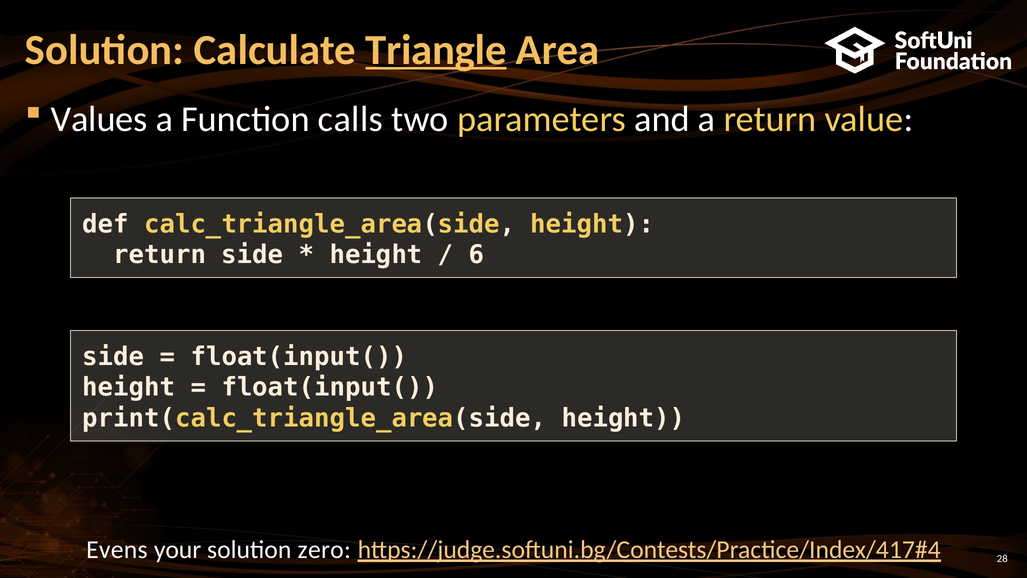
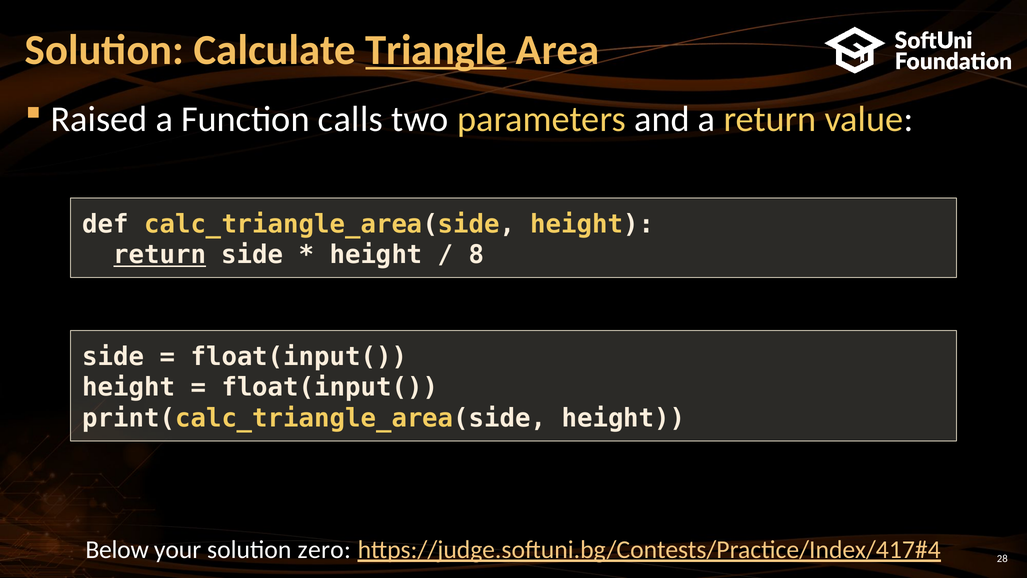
Values: Values -> Raised (99, 119)
return underline: none -> present (160, 255)
6: 6 -> 8 (477, 255)
Evens: Evens -> Below (117, 550)
